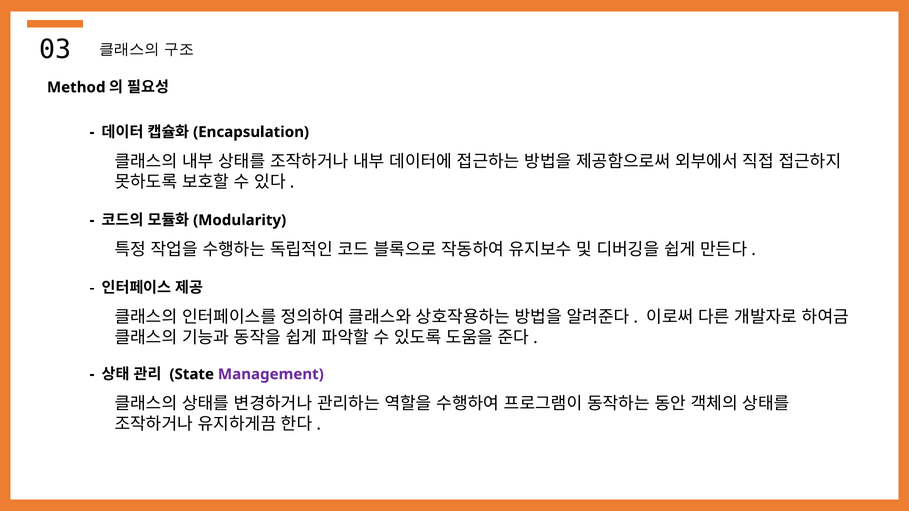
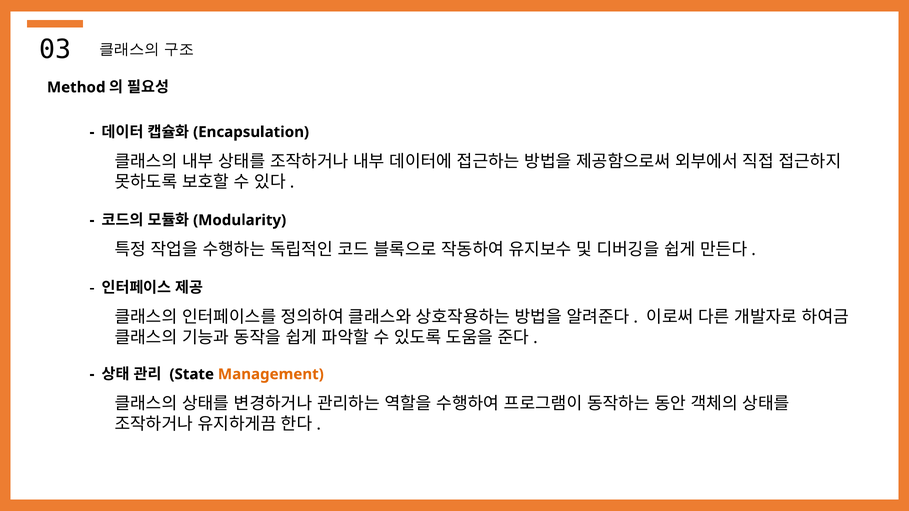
Management colour: purple -> orange (271, 374)
